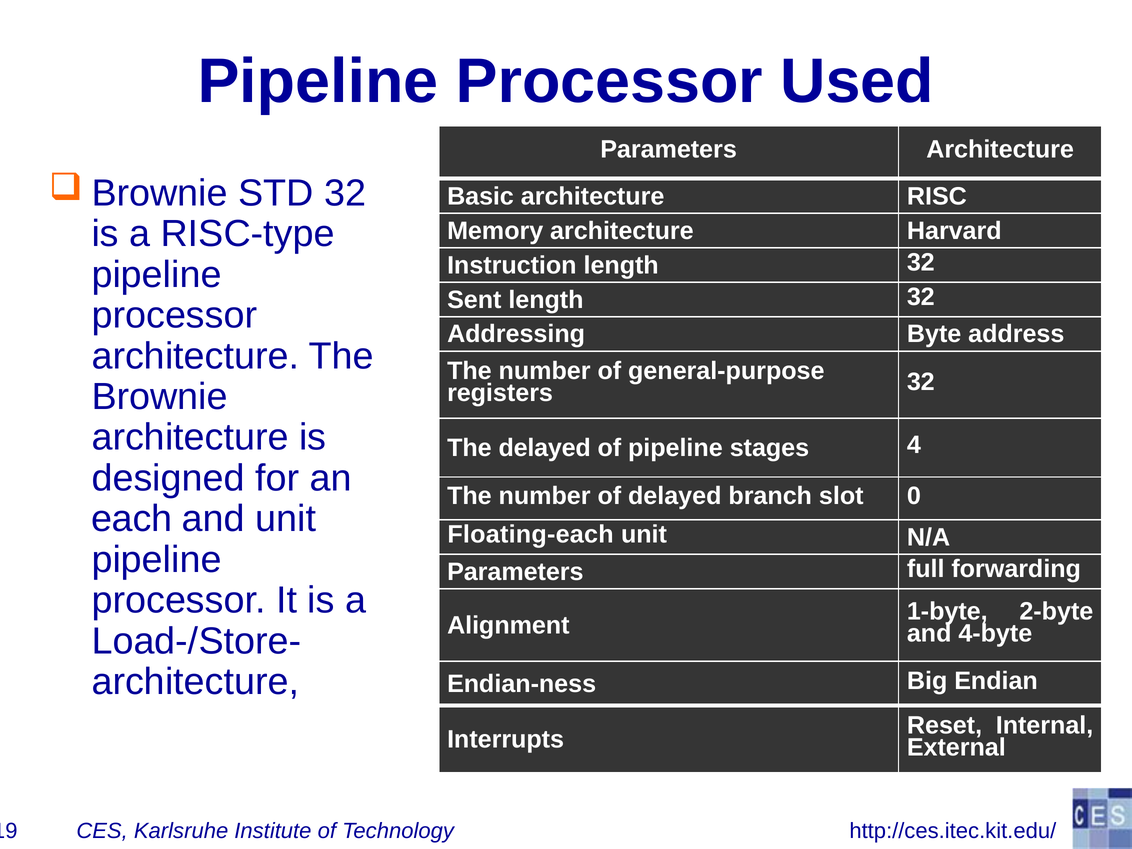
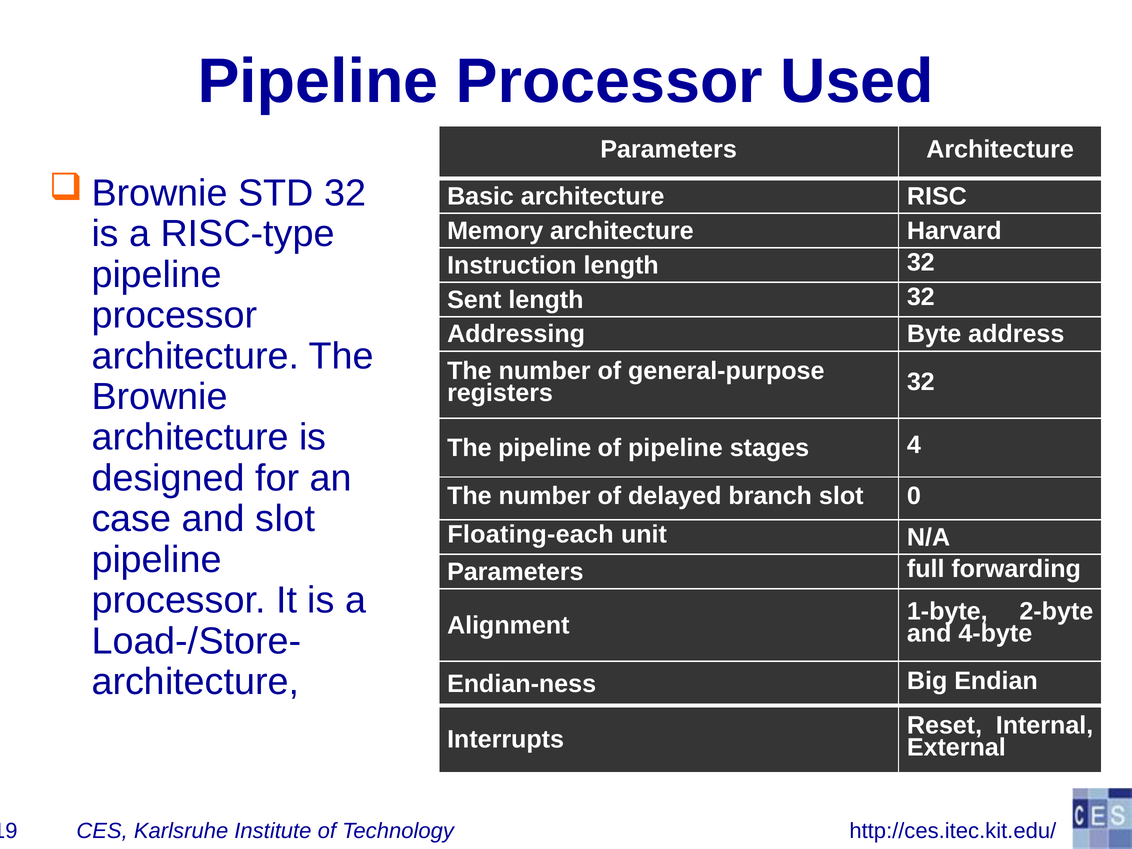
The delayed: delayed -> pipeline (545, 448)
each: each -> case (131, 519)
and unit: unit -> slot (285, 519)
